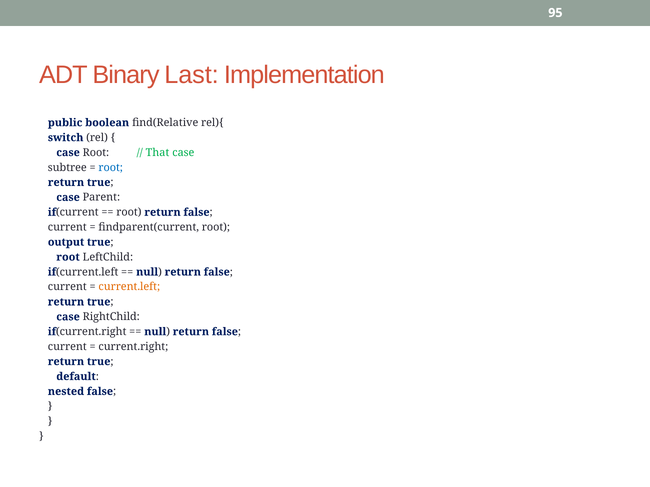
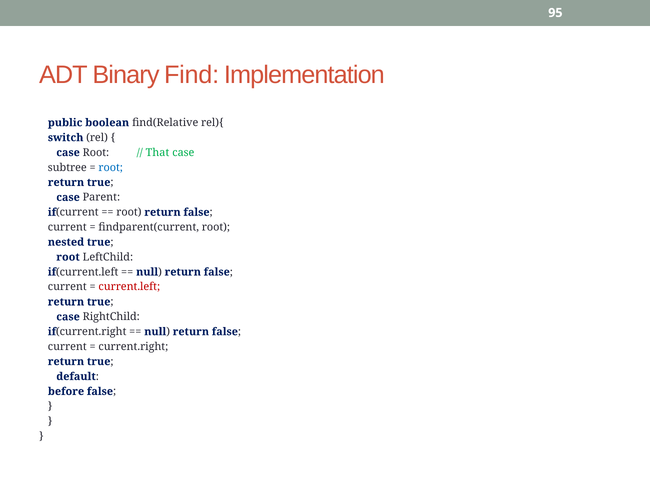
Last: Last -> Find (192, 75)
output: output -> nested (66, 242)
current.left colour: orange -> red (129, 287)
nested: nested -> before (66, 392)
